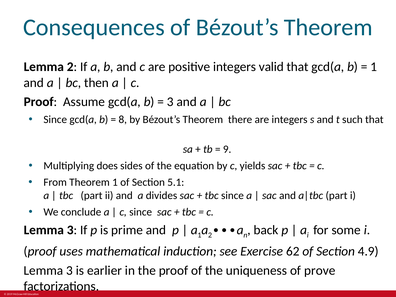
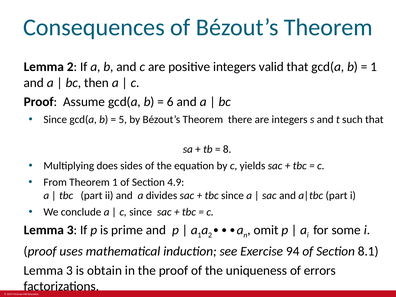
3: 3 -> 6 (170, 102)
8: 8 -> 5 (123, 120)
9: 9 -> 8 (227, 149)
5.1: 5.1 -> 4.9 (176, 182)
back: back -> omit (266, 230)
62: 62 -> 94 (293, 251)
4.9: 4.9 -> 8.1 (368, 251)
earlier: earlier -> obtain (104, 270)
prove: prove -> errors (320, 270)
